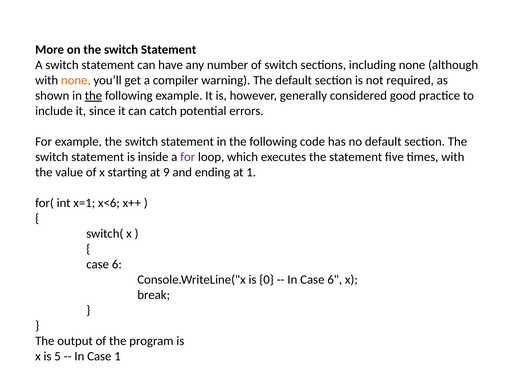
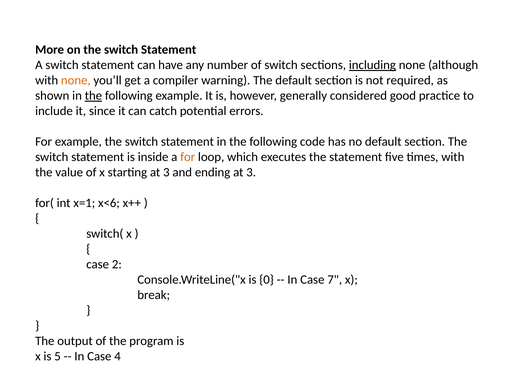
including underline: none -> present (372, 65)
for colour: purple -> orange (188, 157)
starting at 9: 9 -> 3 (166, 172)
ending at 1: 1 -> 3 (251, 172)
6: 6 -> 2 (117, 264)
In Case 6: 6 -> 7 (335, 280)
Case 1: 1 -> 4 (118, 356)
